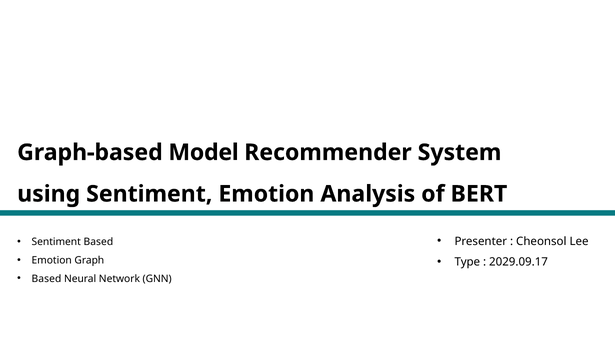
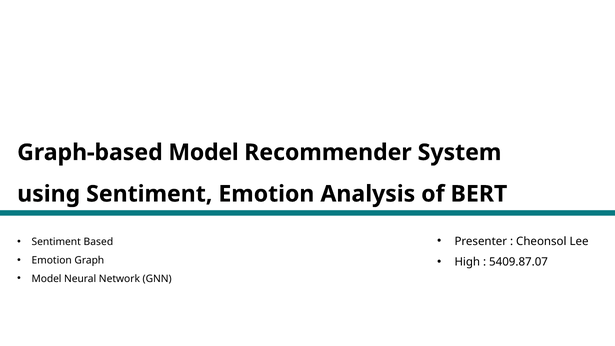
Type: Type -> High (467, 262)
2029.09.17: 2029.09.17 -> 5409.87.07 (519, 262)
Based: Based -> Model (47, 279)
